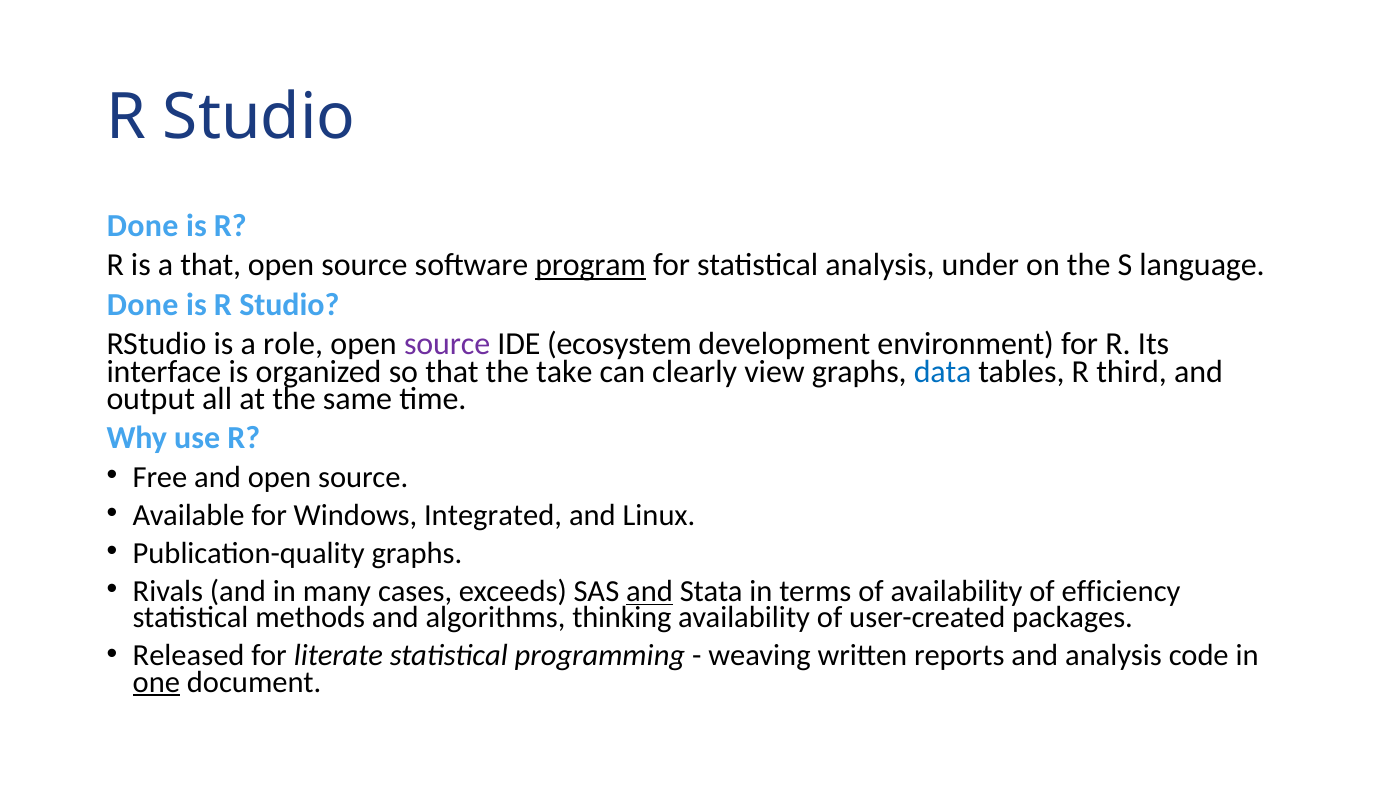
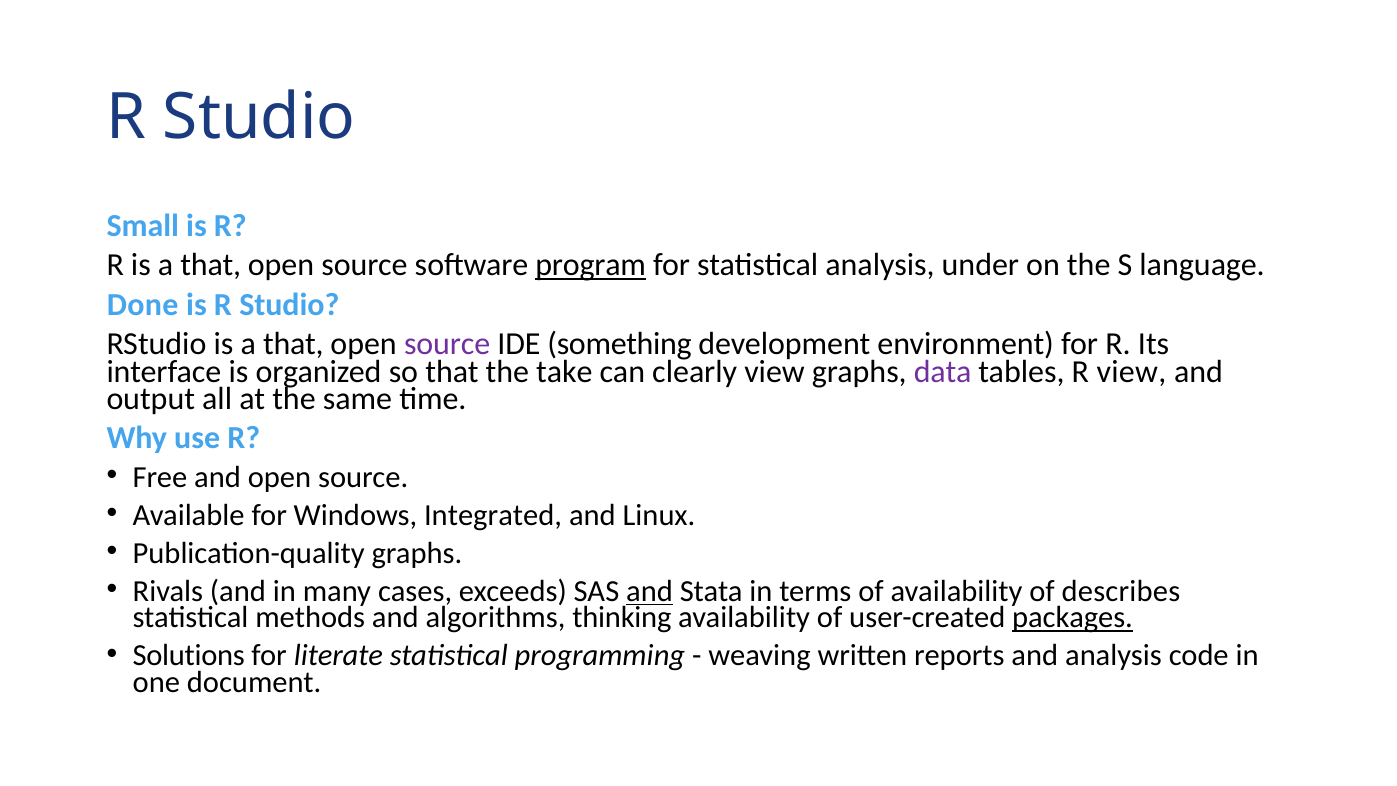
Done: Done -> Small (143, 226)
RStudio is a role: role -> that (293, 344)
ecosystem: ecosystem -> something (620, 344)
data colour: blue -> purple (943, 371)
R third: third -> view (1131, 371)
efficiency: efficiency -> describes (1121, 591)
packages underline: none -> present (1073, 618)
Released: Released -> Solutions (189, 656)
one underline: present -> none (156, 682)
